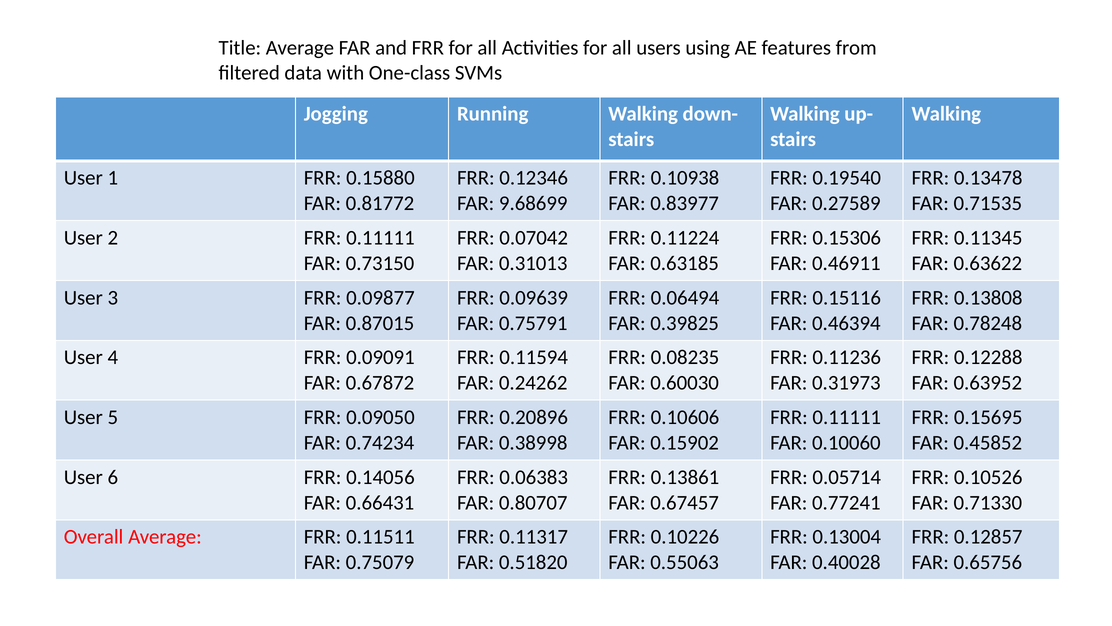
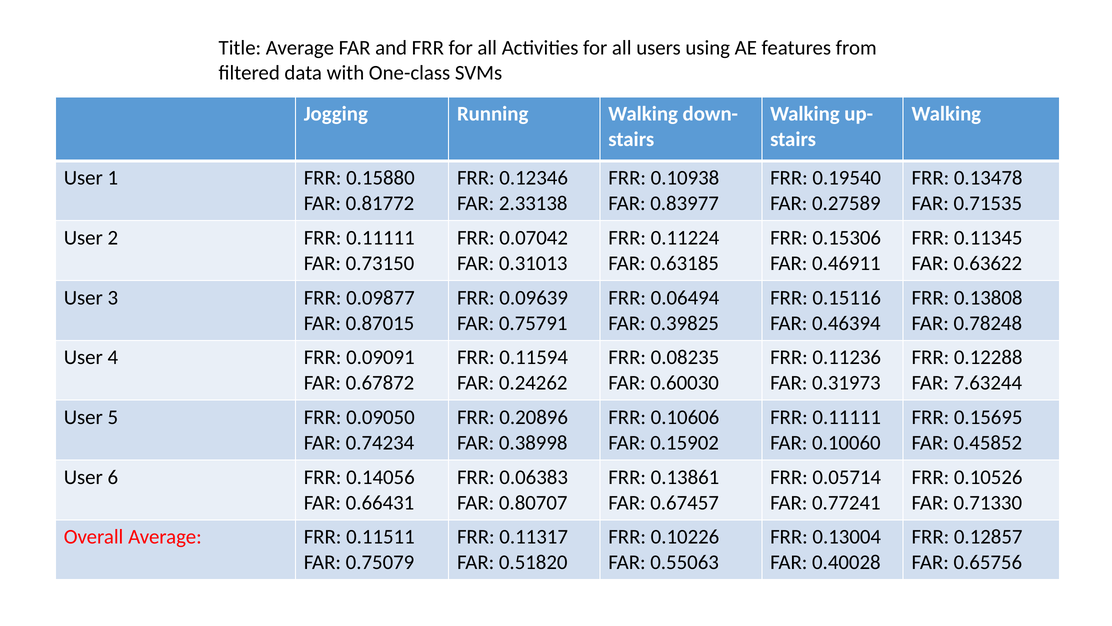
9.68699: 9.68699 -> 2.33138 (533, 203)
0.63952: 0.63952 -> 7.63244 (988, 383)
